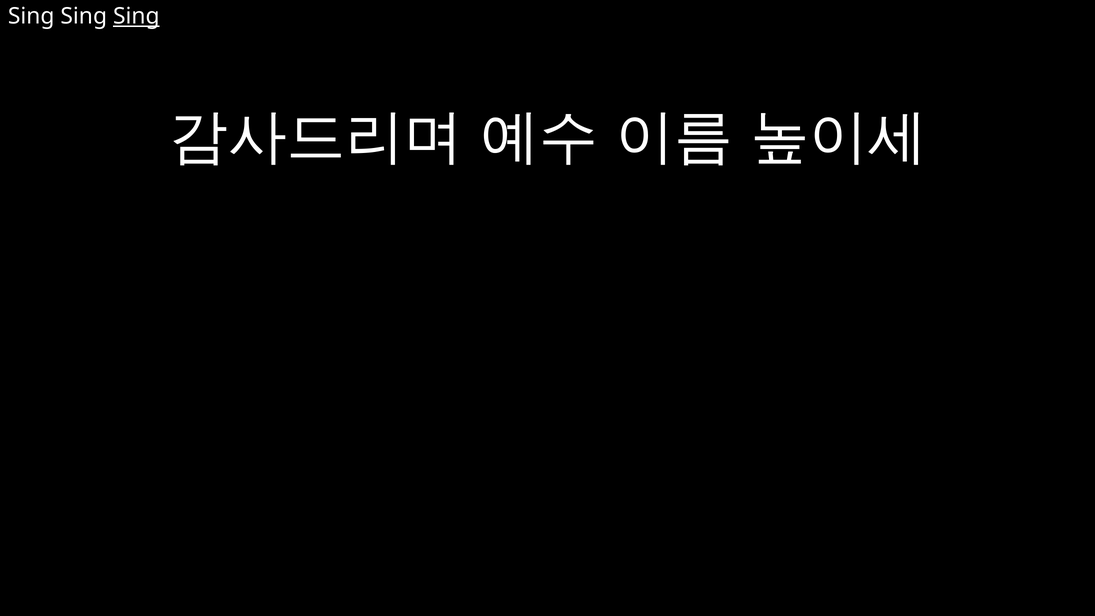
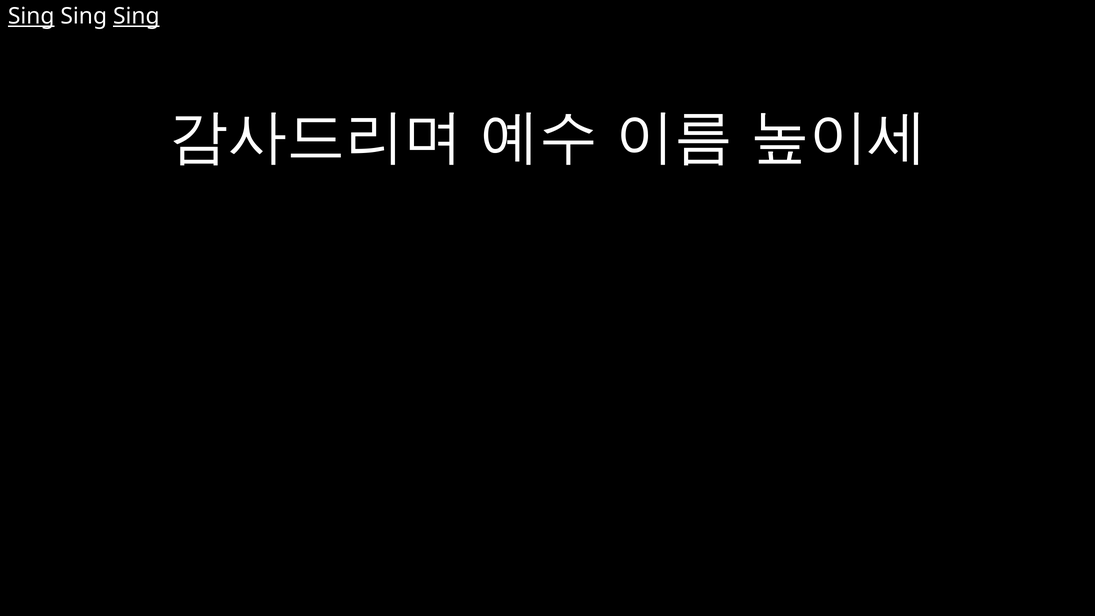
Sing underline: none -> present (31, 16)
